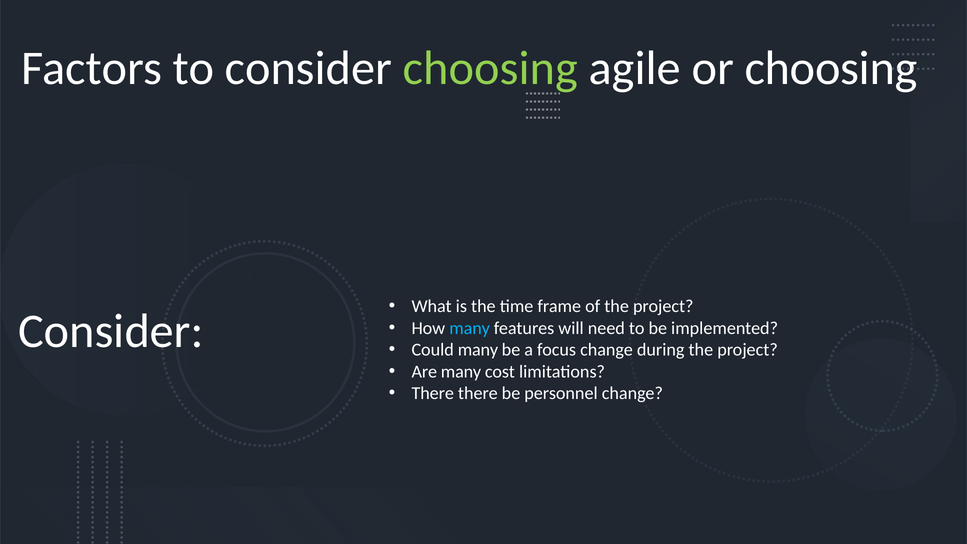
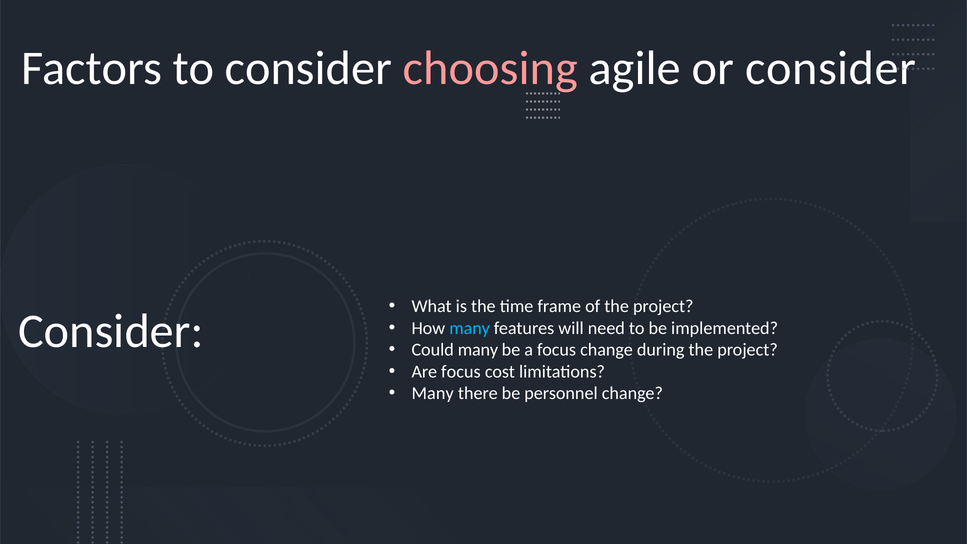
choosing colour: light green -> pink (490, 68)
or choosing: choosing -> consider (831, 68)
Are many: many -> focus (461, 372)
There: There -> Many (433, 393)
